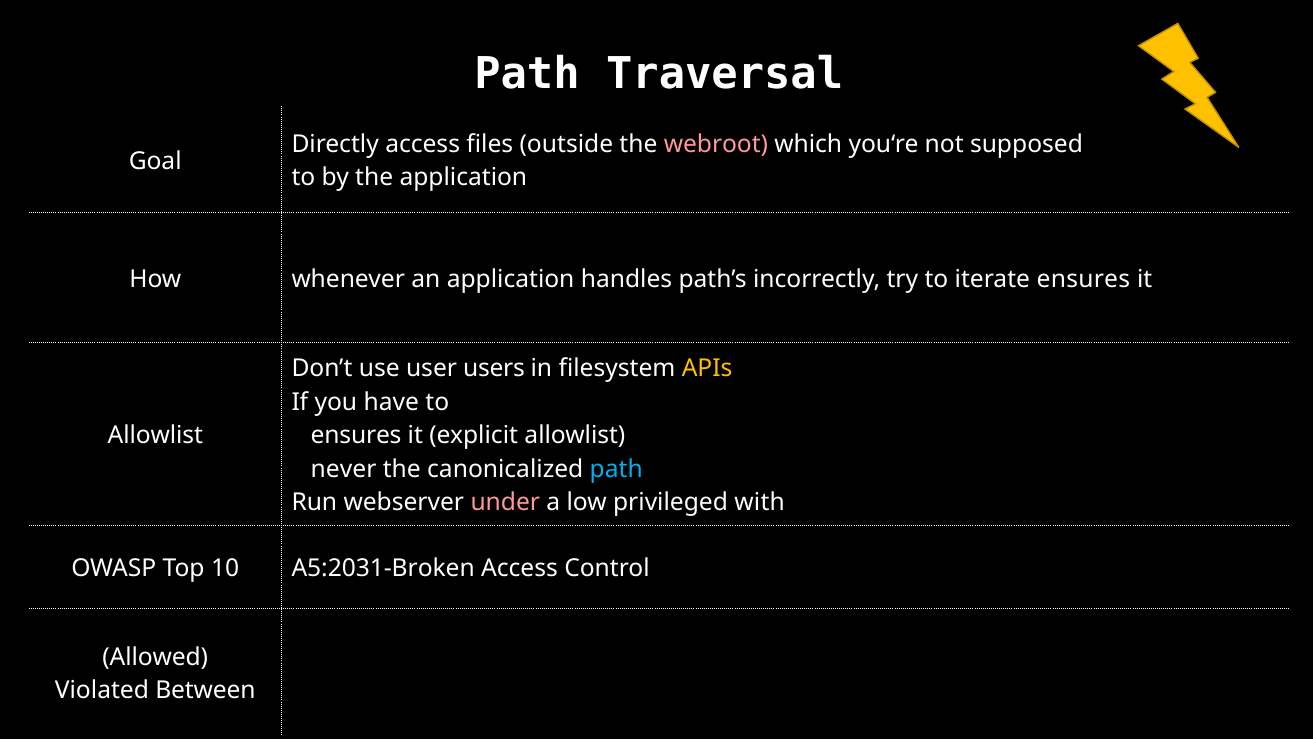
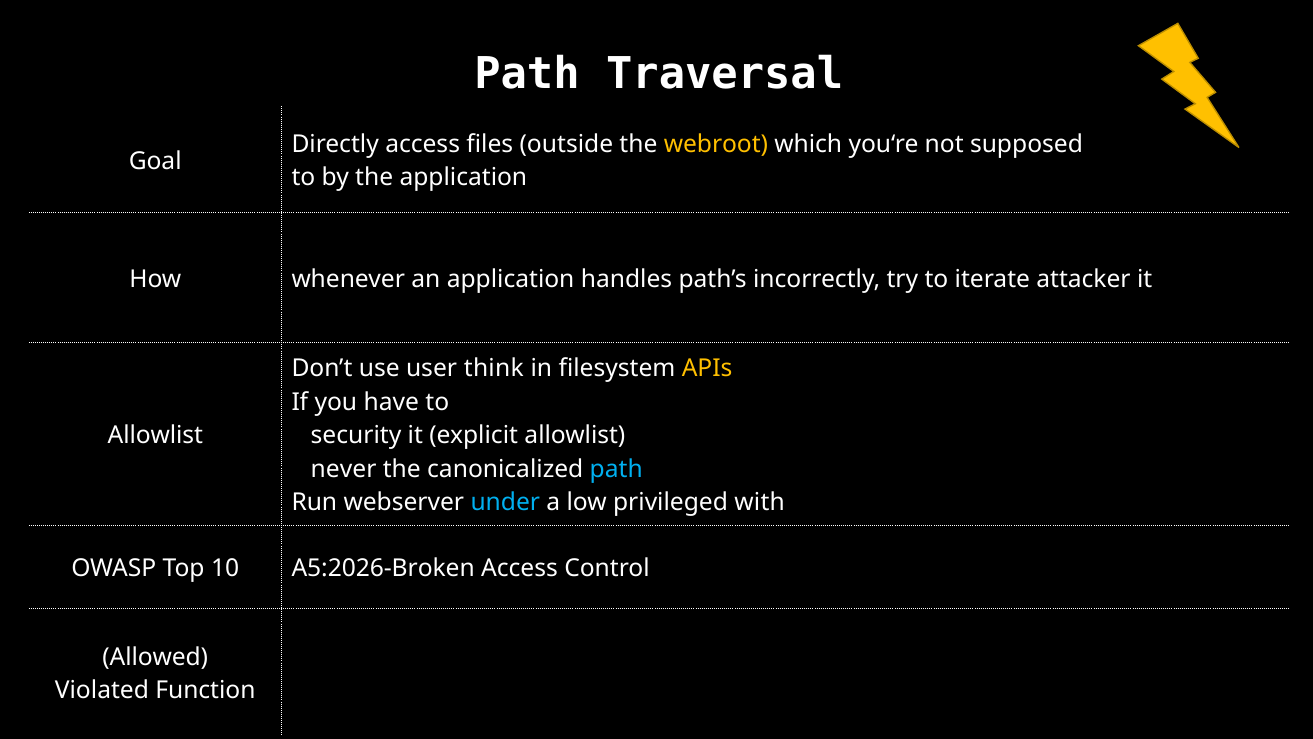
webroot colour: pink -> yellow (716, 144)
iterate ensures: ensures -> attacker (1084, 279)
users: users -> think (494, 368)
ensures: ensures -> security (356, 435)
under colour: pink -> light blue (505, 502)
A5:2031-Broken: A5:2031-Broken -> A5:2026-Broken (383, 568)
Between: Between -> Function (205, 690)
